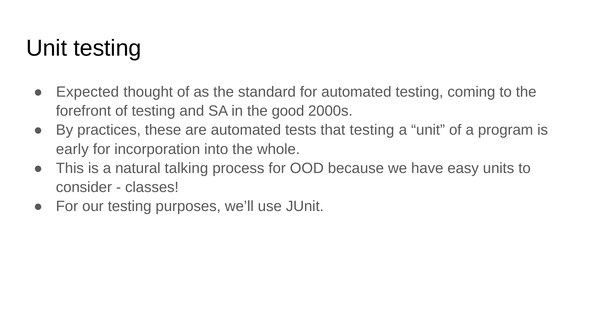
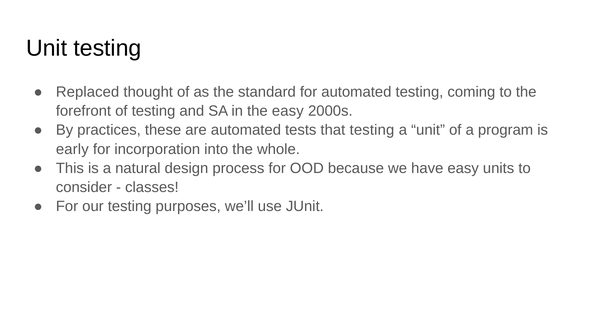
Expected: Expected -> Replaced (88, 92)
the good: good -> easy (288, 111)
talking: talking -> design (186, 168)
